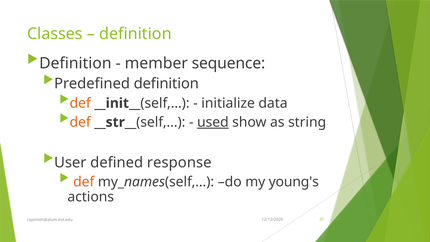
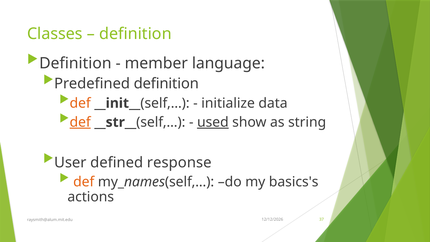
sequence: sequence -> language (228, 63)
def underline: none -> present (80, 122)
young's: young's -> basics's (294, 182)
